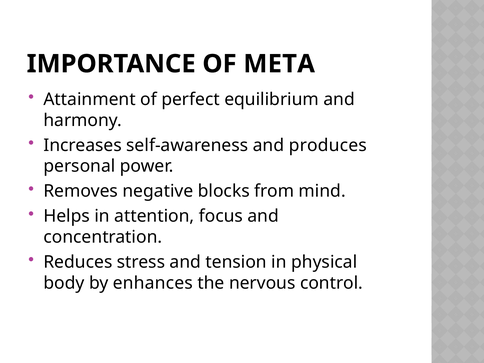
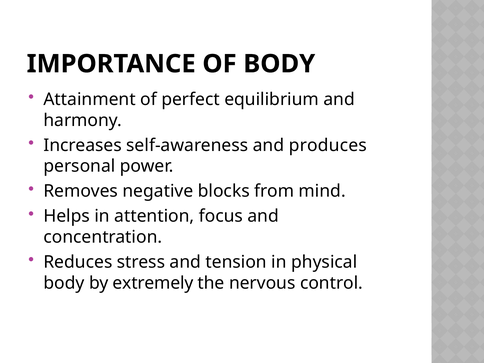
OF META: META -> BODY (279, 64)
enhances: enhances -> extremely (153, 283)
